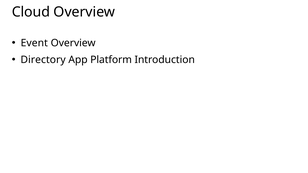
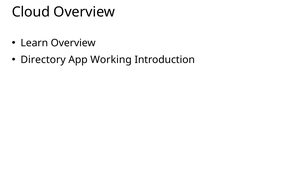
Event: Event -> Learn (34, 43)
Platform: Platform -> Working (111, 60)
